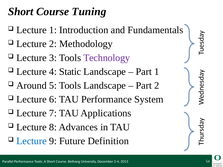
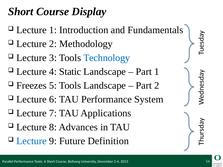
Tuning: Tuning -> Display (89, 12)
Technology colour: purple -> blue (107, 58)
Around: Around -> Freezes (32, 86)
